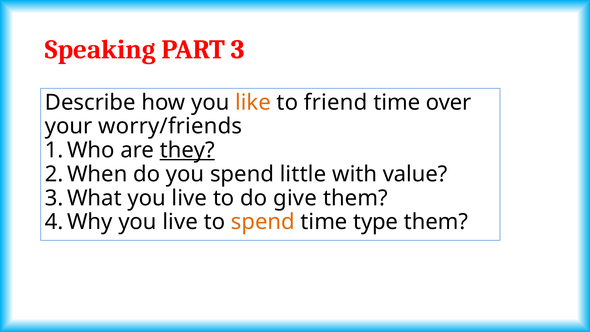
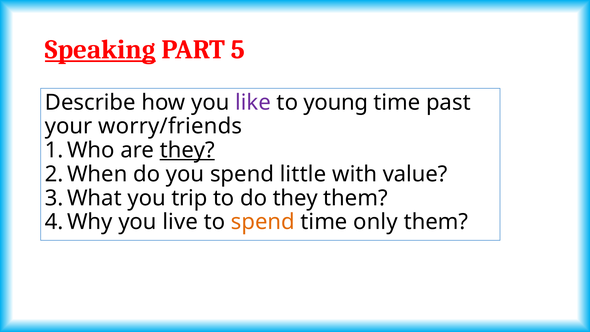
Speaking underline: none -> present (100, 50)
3: 3 -> 5 (238, 50)
like colour: orange -> purple (253, 102)
friend: friend -> young (336, 102)
over: over -> past (448, 102)
live: live -> trip (189, 198)
do give: give -> they (295, 198)
type: type -> only (376, 222)
